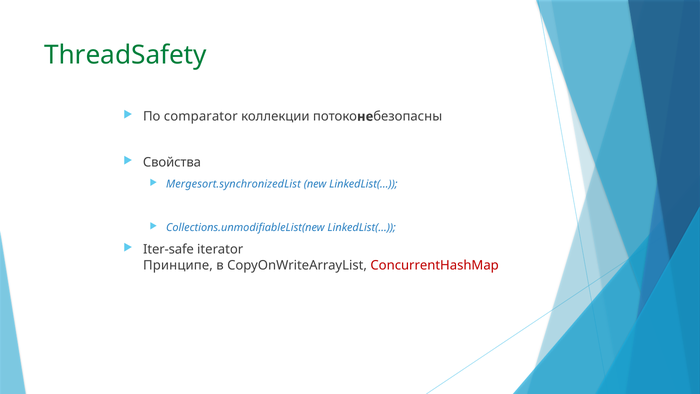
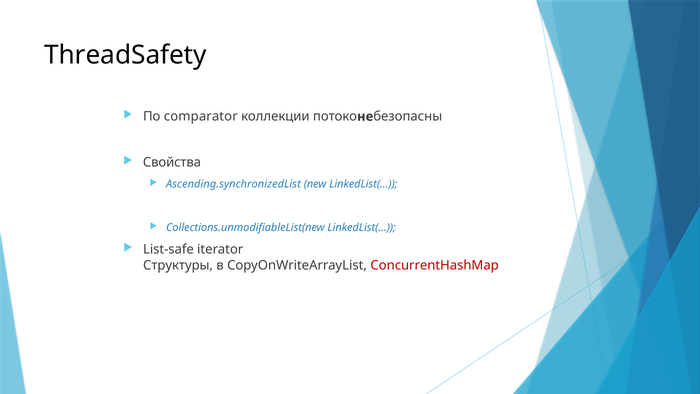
ThreadSafety colour: green -> black (125, 55)
Mergesort.synchronizedList: Mergesort.synchronizedList -> Ascending.synchronizedList (233, 184)
Iter-safe: Iter-safe -> List-safe (168, 249)
Принципе: Принципе -> Структуры (178, 265)
